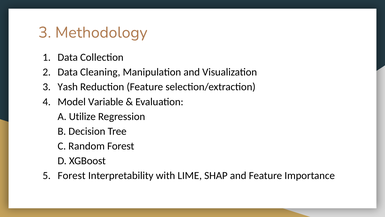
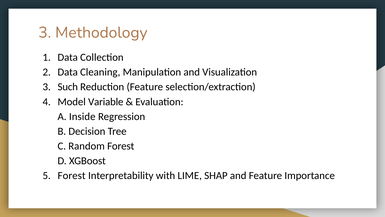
Yash: Yash -> Such (68, 87)
Utilize: Utilize -> Inside (82, 116)
